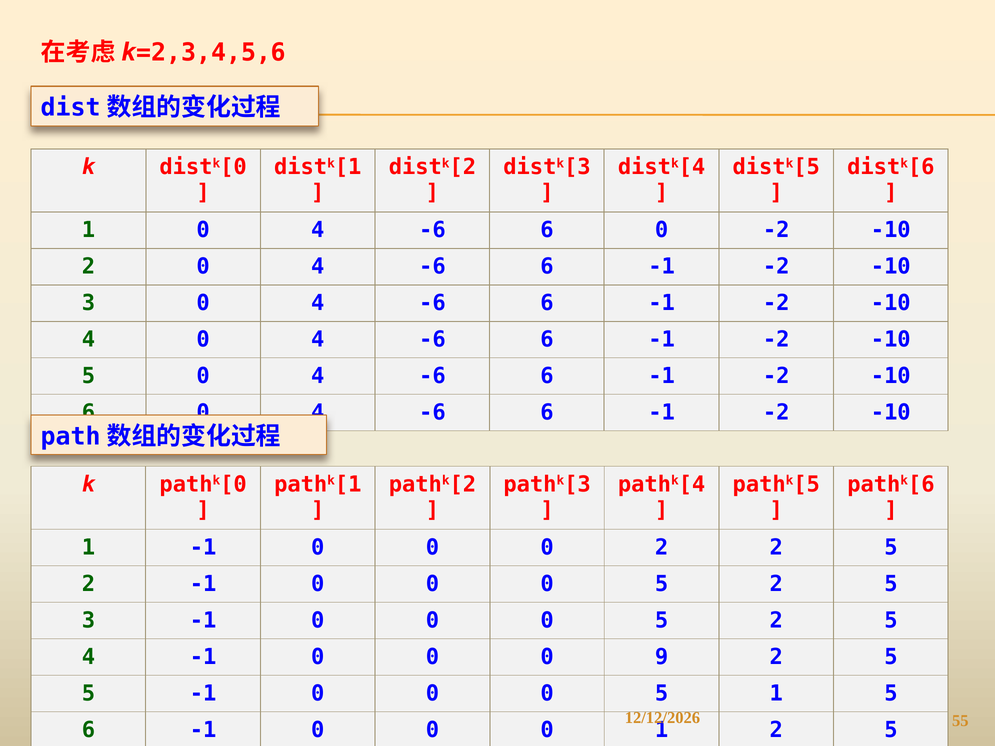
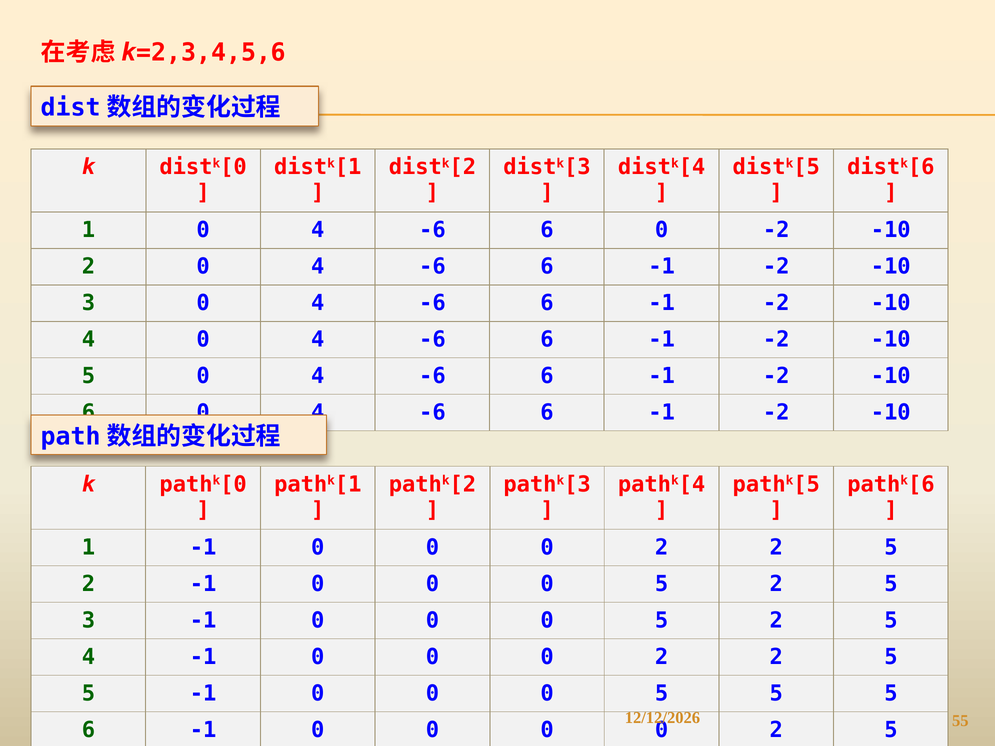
9: 9 -> 2 (662, 657)
0 5 1: 1 -> 5 (776, 694)
0 0 0 1: 1 -> 0 (662, 730)
